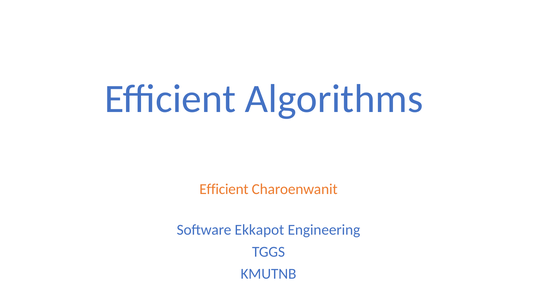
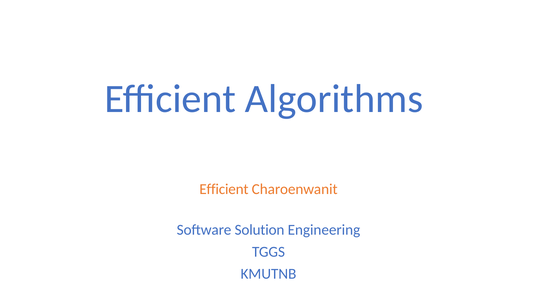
Ekkapot: Ekkapot -> Solution (260, 230)
